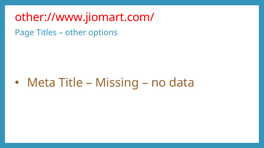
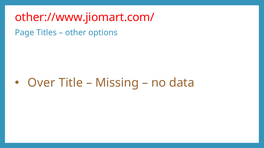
Meta: Meta -> Over (41, 83)
